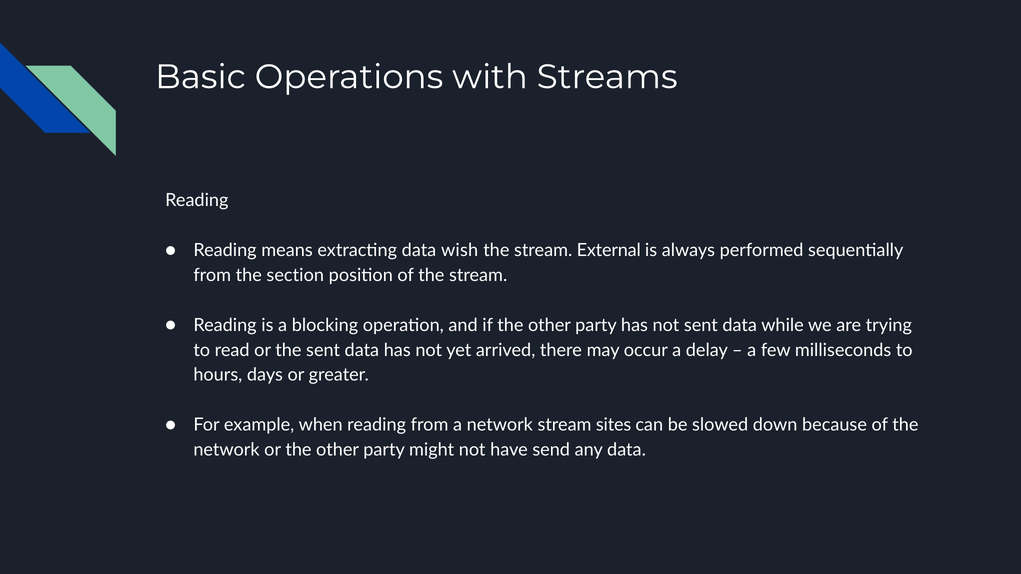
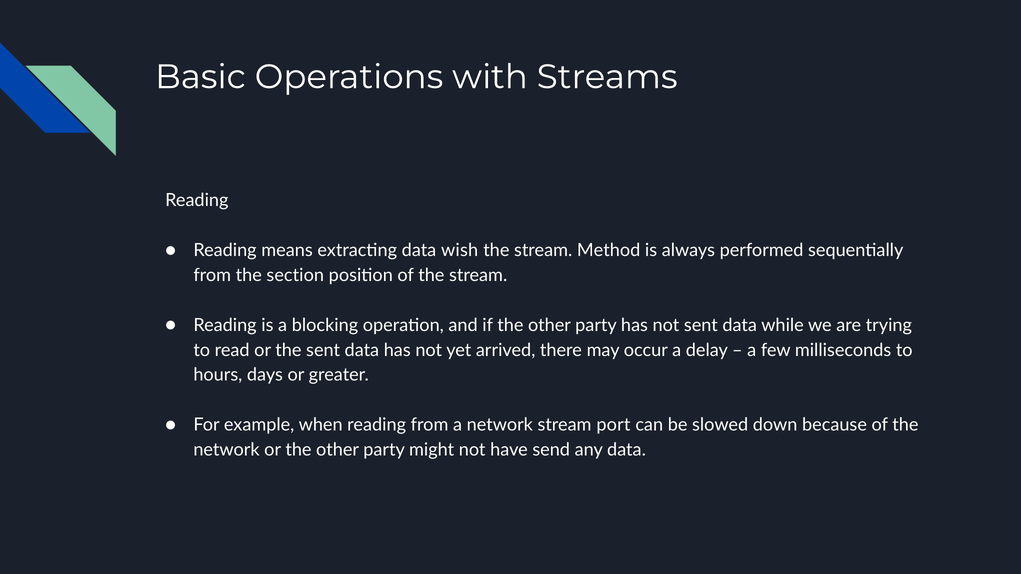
External: External -> Method (609, 250)
sites: sites -> port (613, 425)
